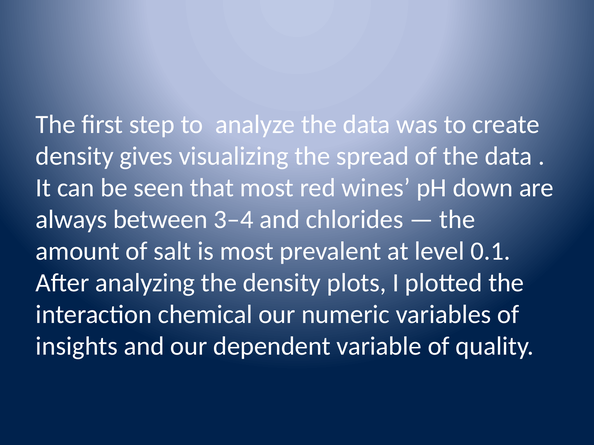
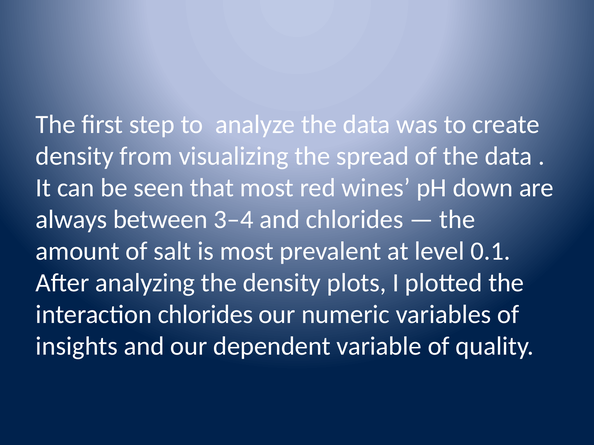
gives: gives -> from (146, 156)
interaction chemical: chemical -> chlorides (205, 315)
